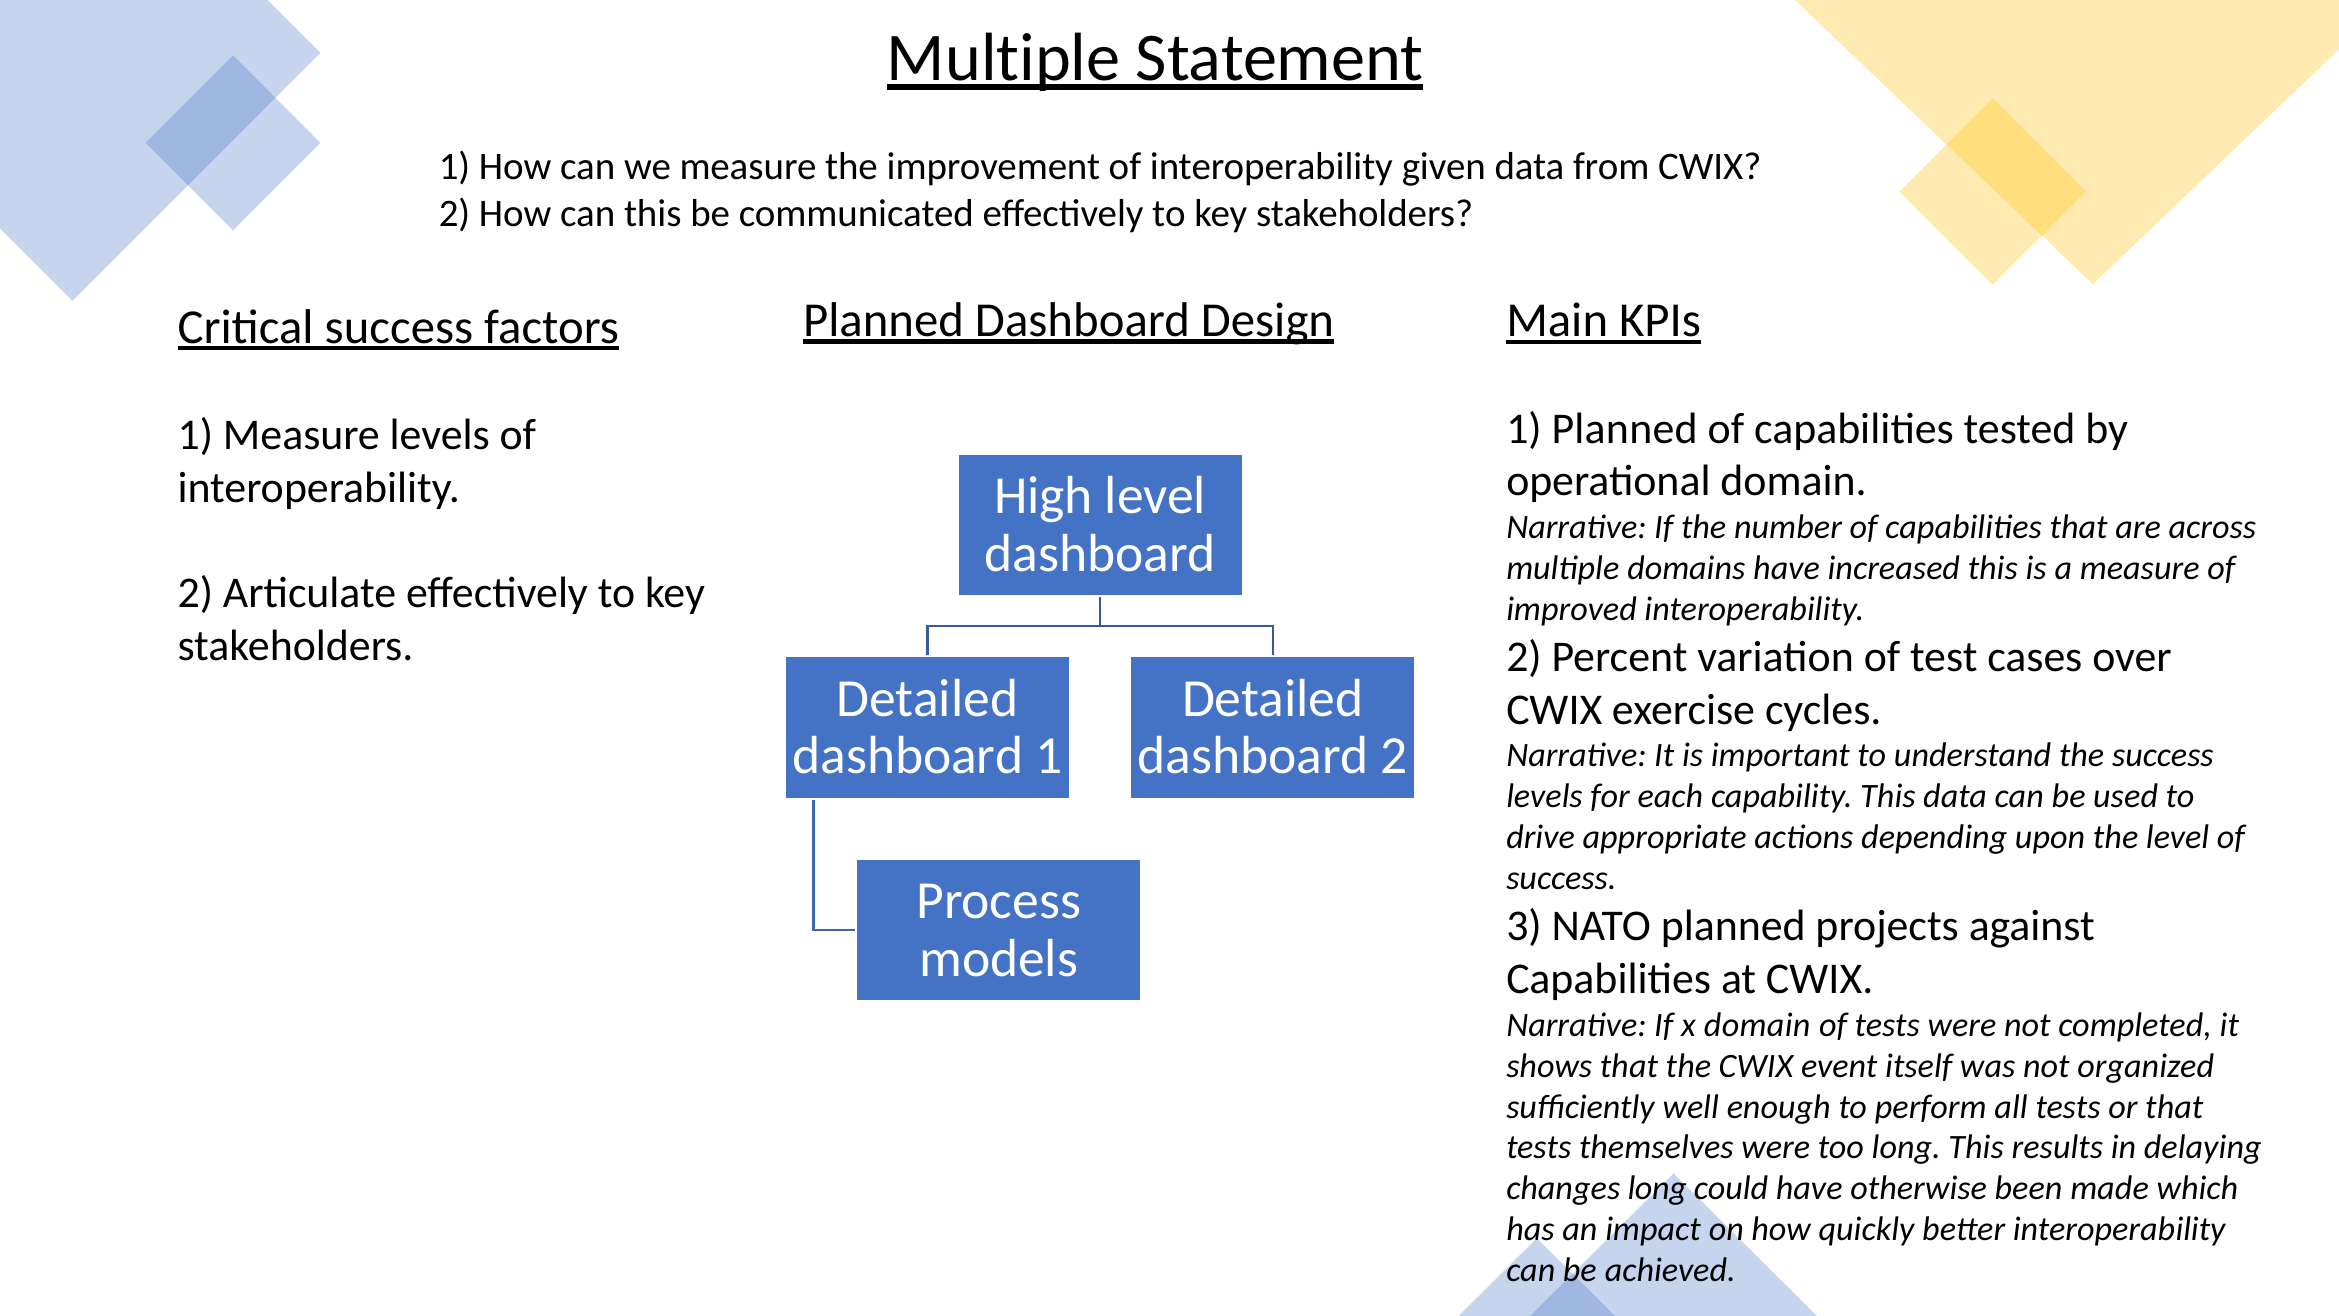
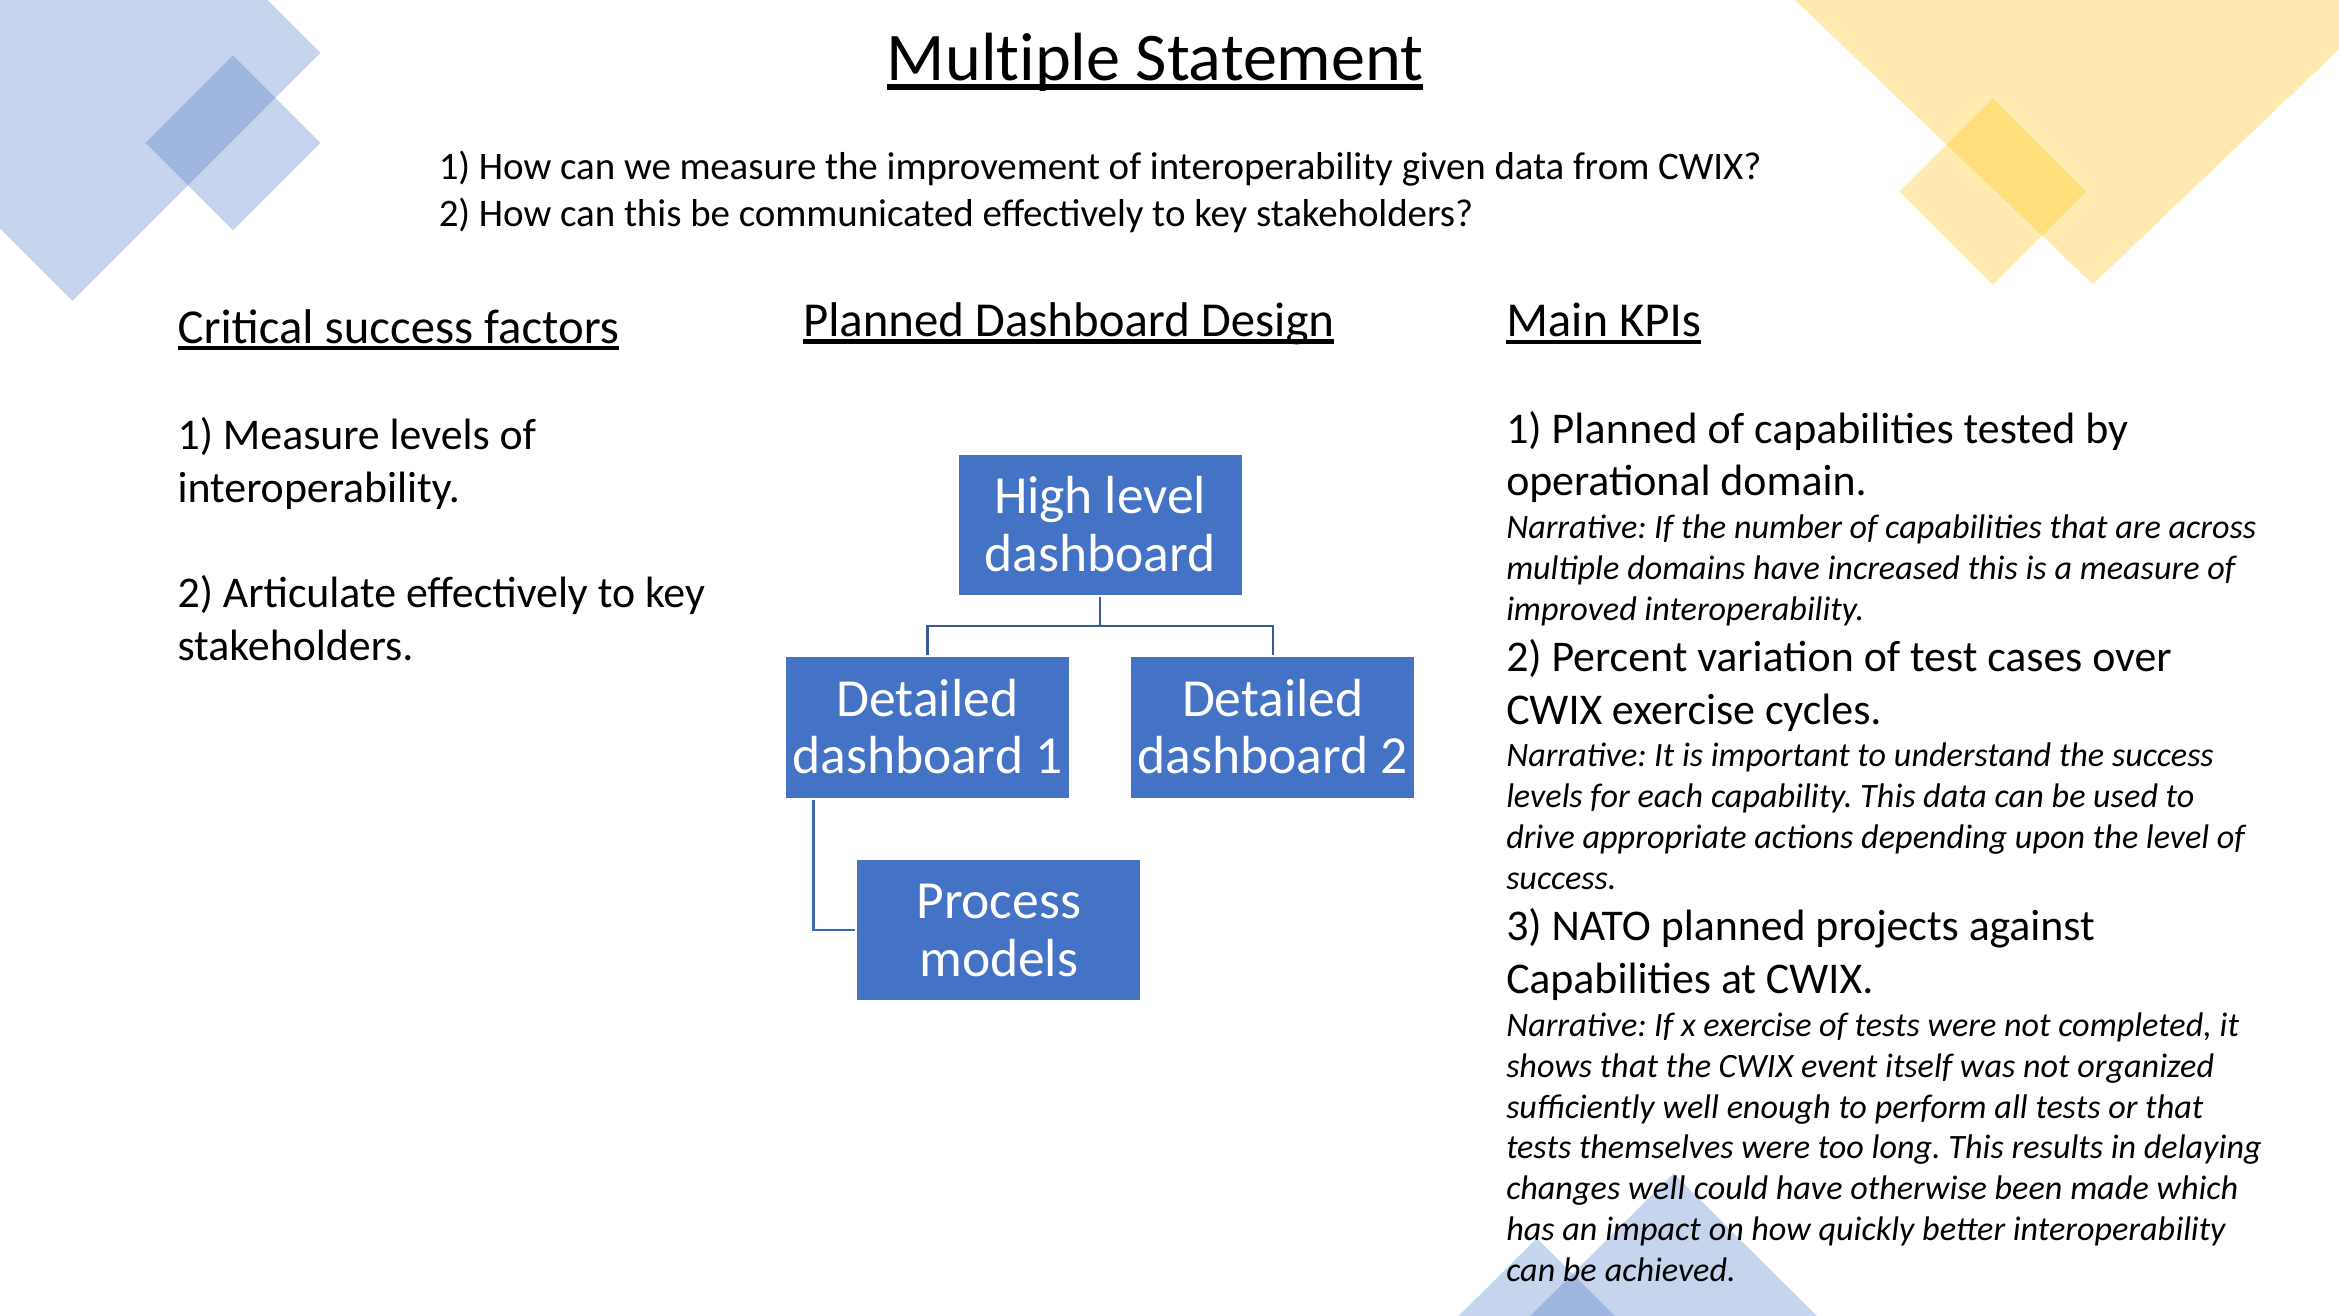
x domain: domain -> exercise (1758, 1025)
changes long: long -> well (1657, 1188)
